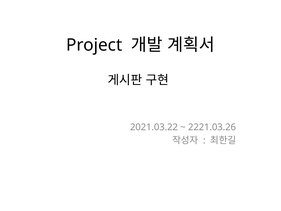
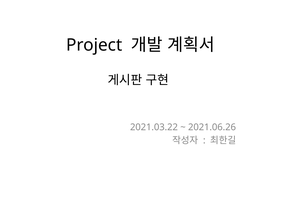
2221.03.26: 2221.03.26 -> 2021.06.26 (212, 127)
